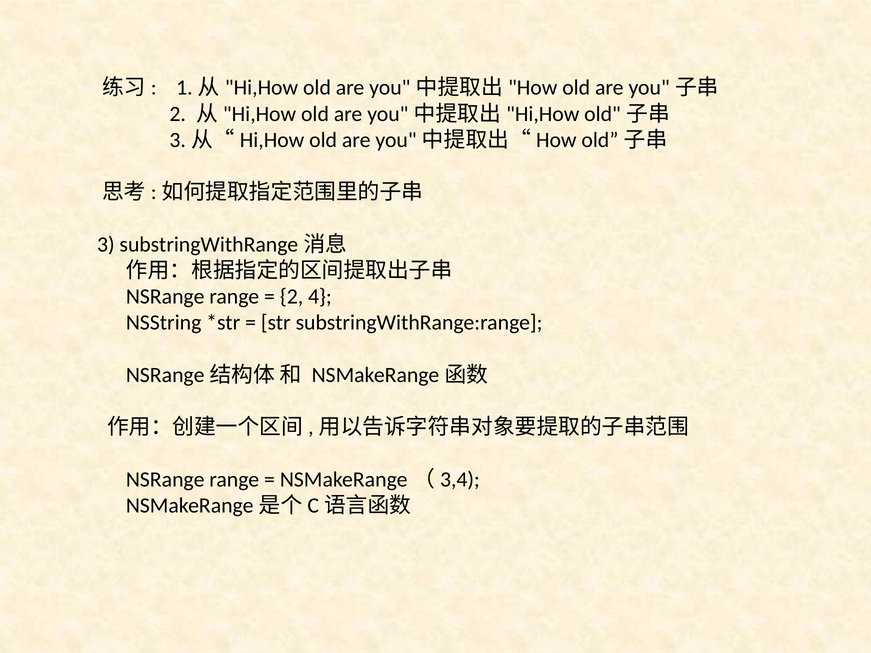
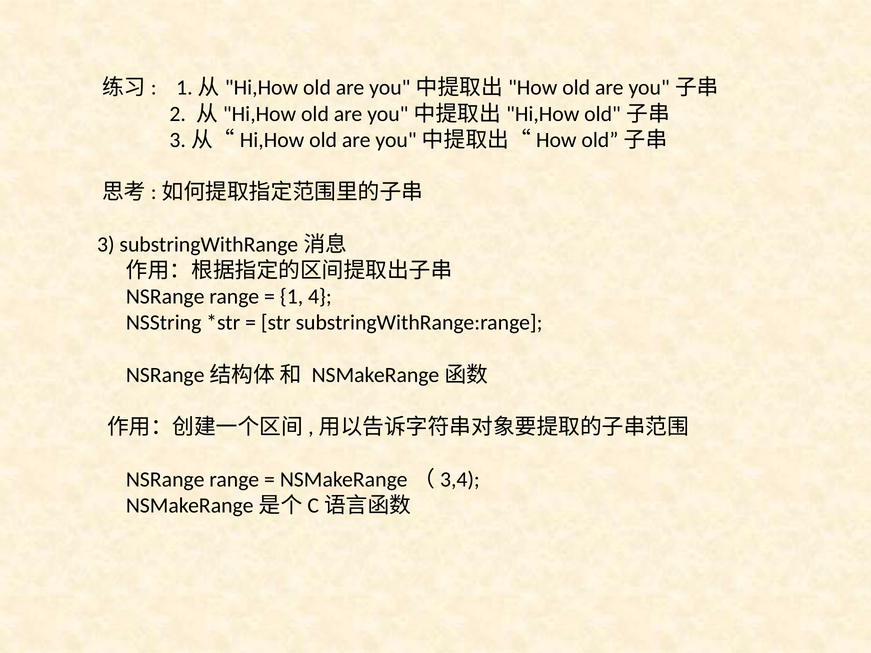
2: 2 -> 1 (292, 297)
